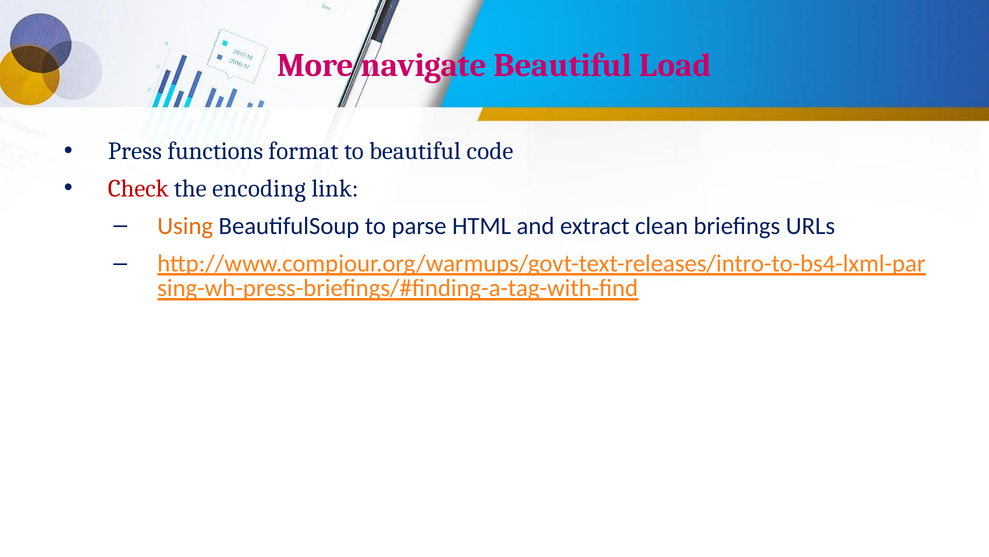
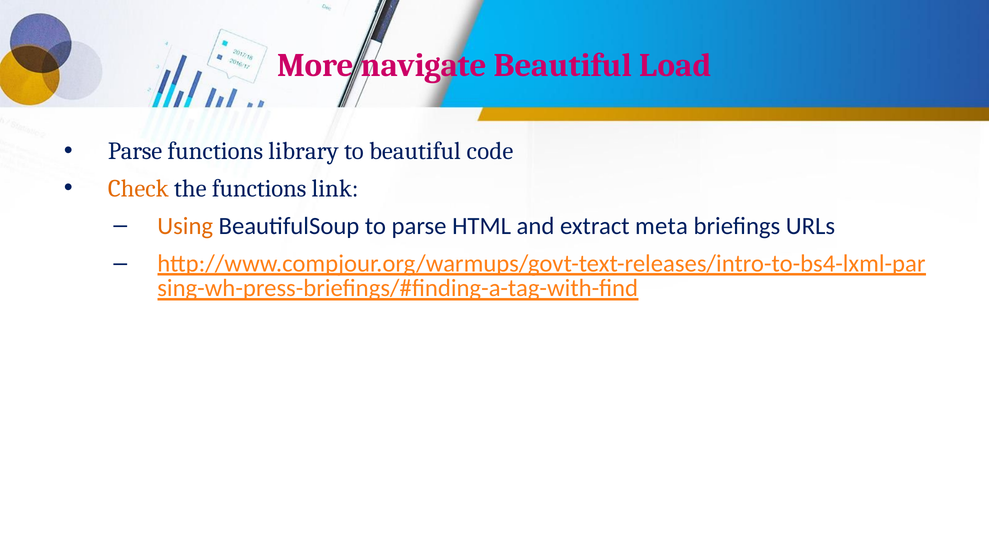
Press: Press -> Parse (135, 151)
format: format -> library (303, 151)
Check colour: red -> orange (138, 188)
the encoding: encoding -> functions (259, 188)
clean: clean -> meta (661, 226)
